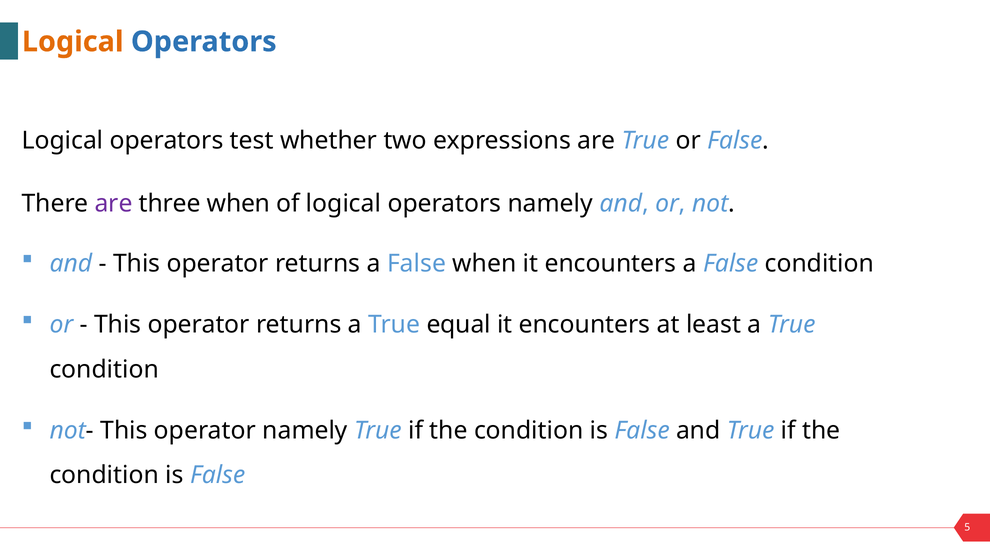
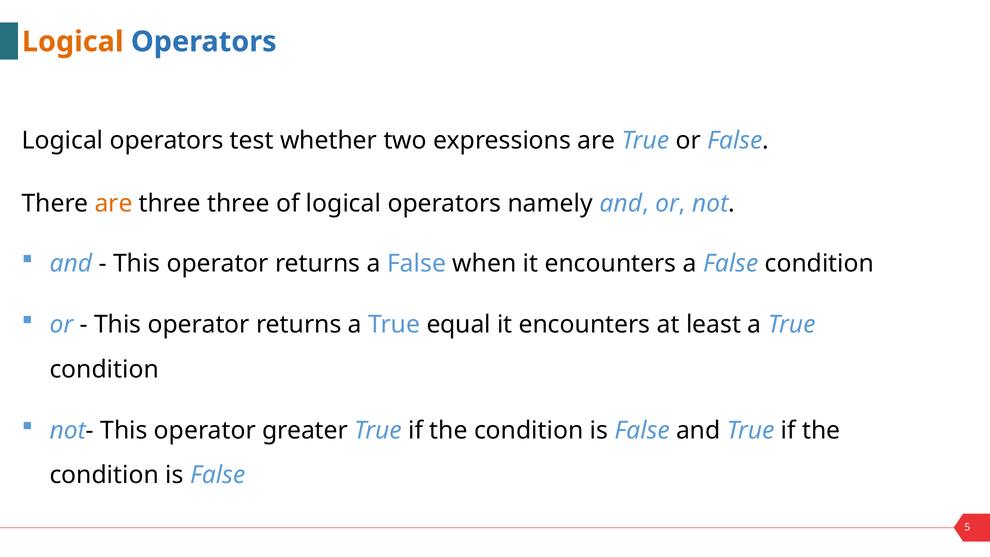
are colour: purple -> orange (114, 204)
three when: when -> three (238, 204)
operator namely: namely -> greater (305, 430)
